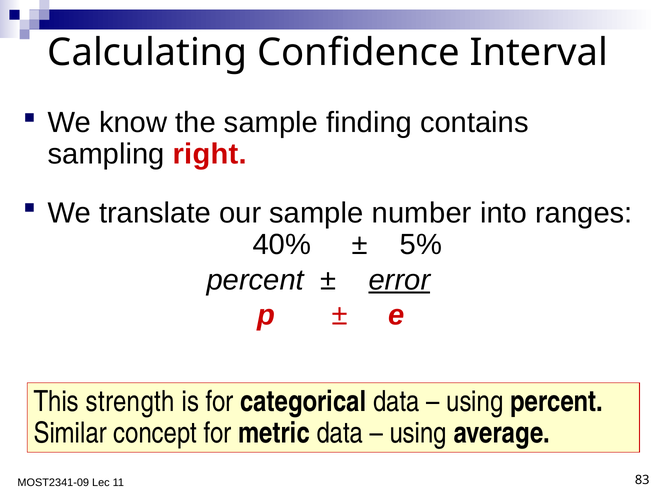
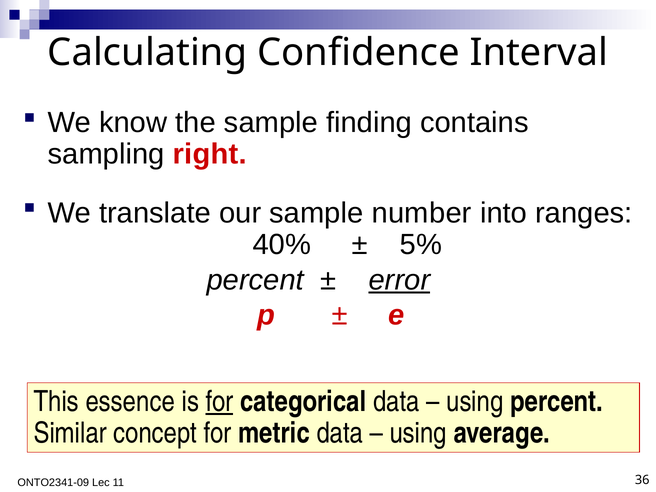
strength: strength -> essence (130, 401)
for underline: none -> present (220, 401)
MOST2341-09: MOST2341-09 -> ONTO2341-09 (53, 483)
83: 83 -> 36 (642, 480)
